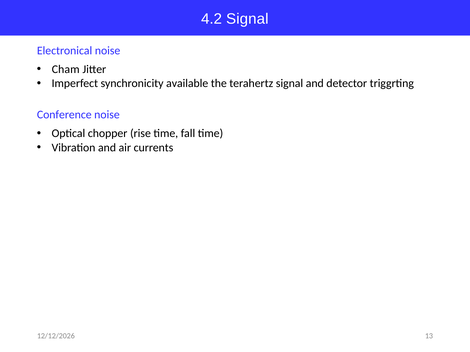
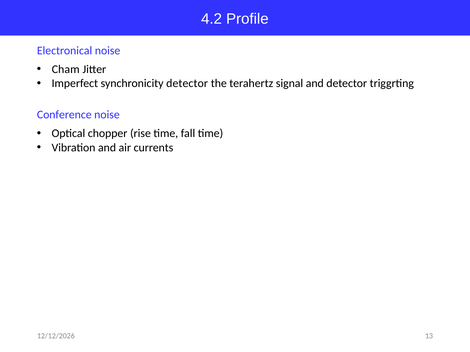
4.2 Signal: Signal -> Profile (247, 19)
synchronicity available: available -> detector (187, 84)
